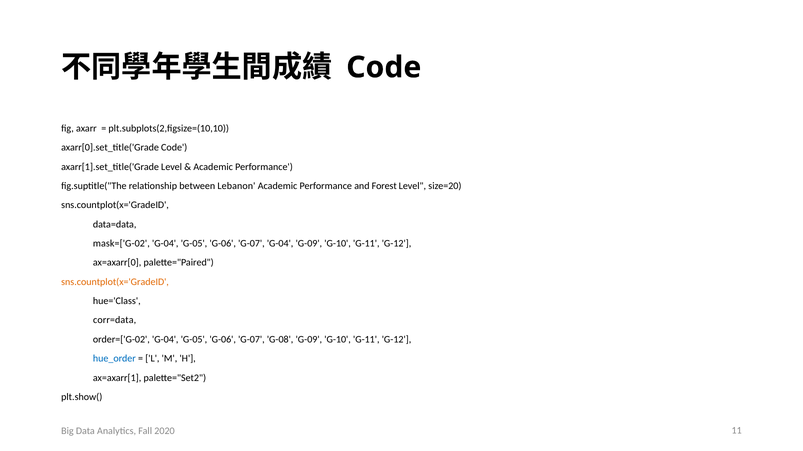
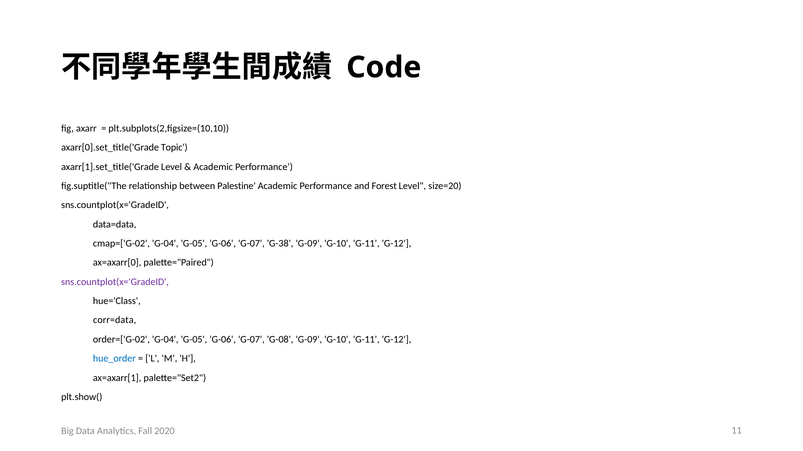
axarr[0].set_title('Grade Code: Code -> Topic (174, 148)
Lebanon: Lebanon -> Palestine (237, 186)
mask=['G-02: mask=['G-02 -> cmap=['G-02 (121, 244)
G-07 G-04: G-04 -> G-38 (280, 244)
sns.countplot(x='GradeID colour: orange -> purple (115, 282)
